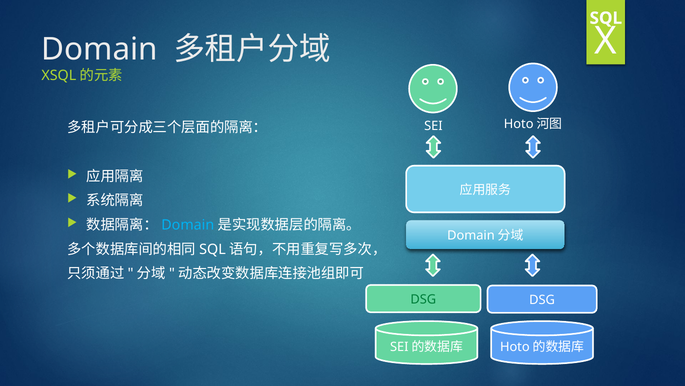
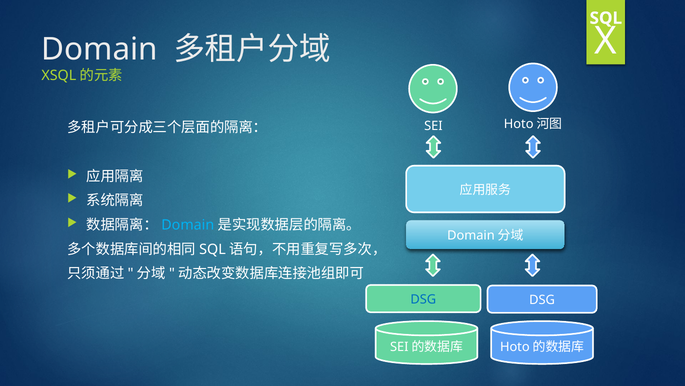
DSG colour: green -> blue (423, 299)
